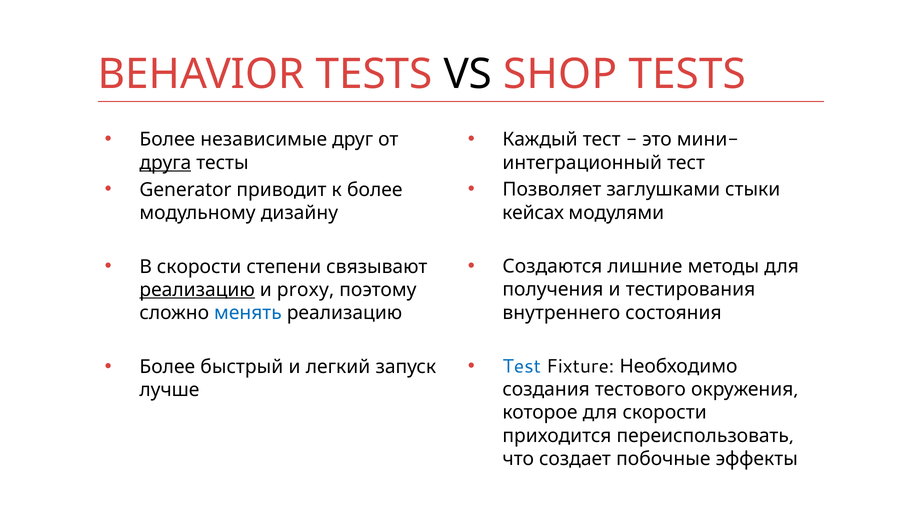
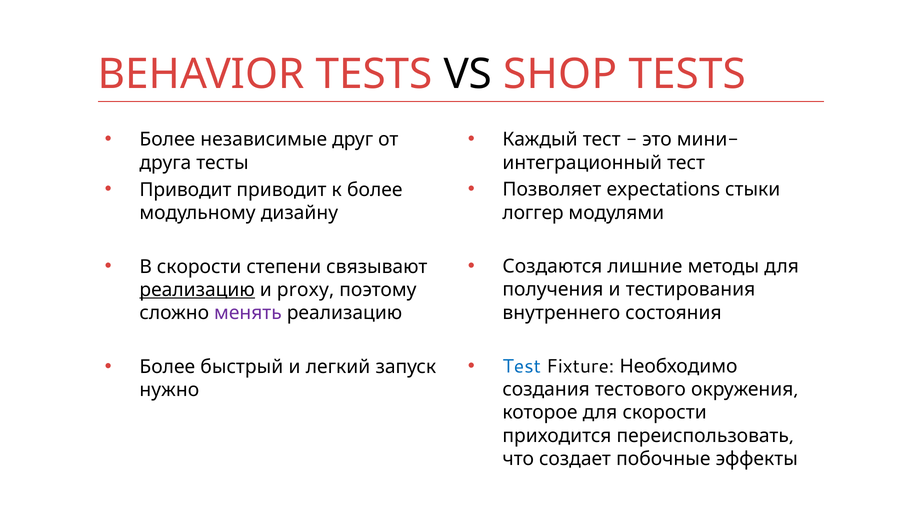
друга underline: present -> none (165, 163)
заглушками: заглушками -> expectations (663, 189)
Generator: Generator -> Приводит (185, 190)
кейсах: кейсах -> логгер (533, 213)
менять colour: blue -> purple (248, 313)
лучше: лучше -> нужно (169, 390)
